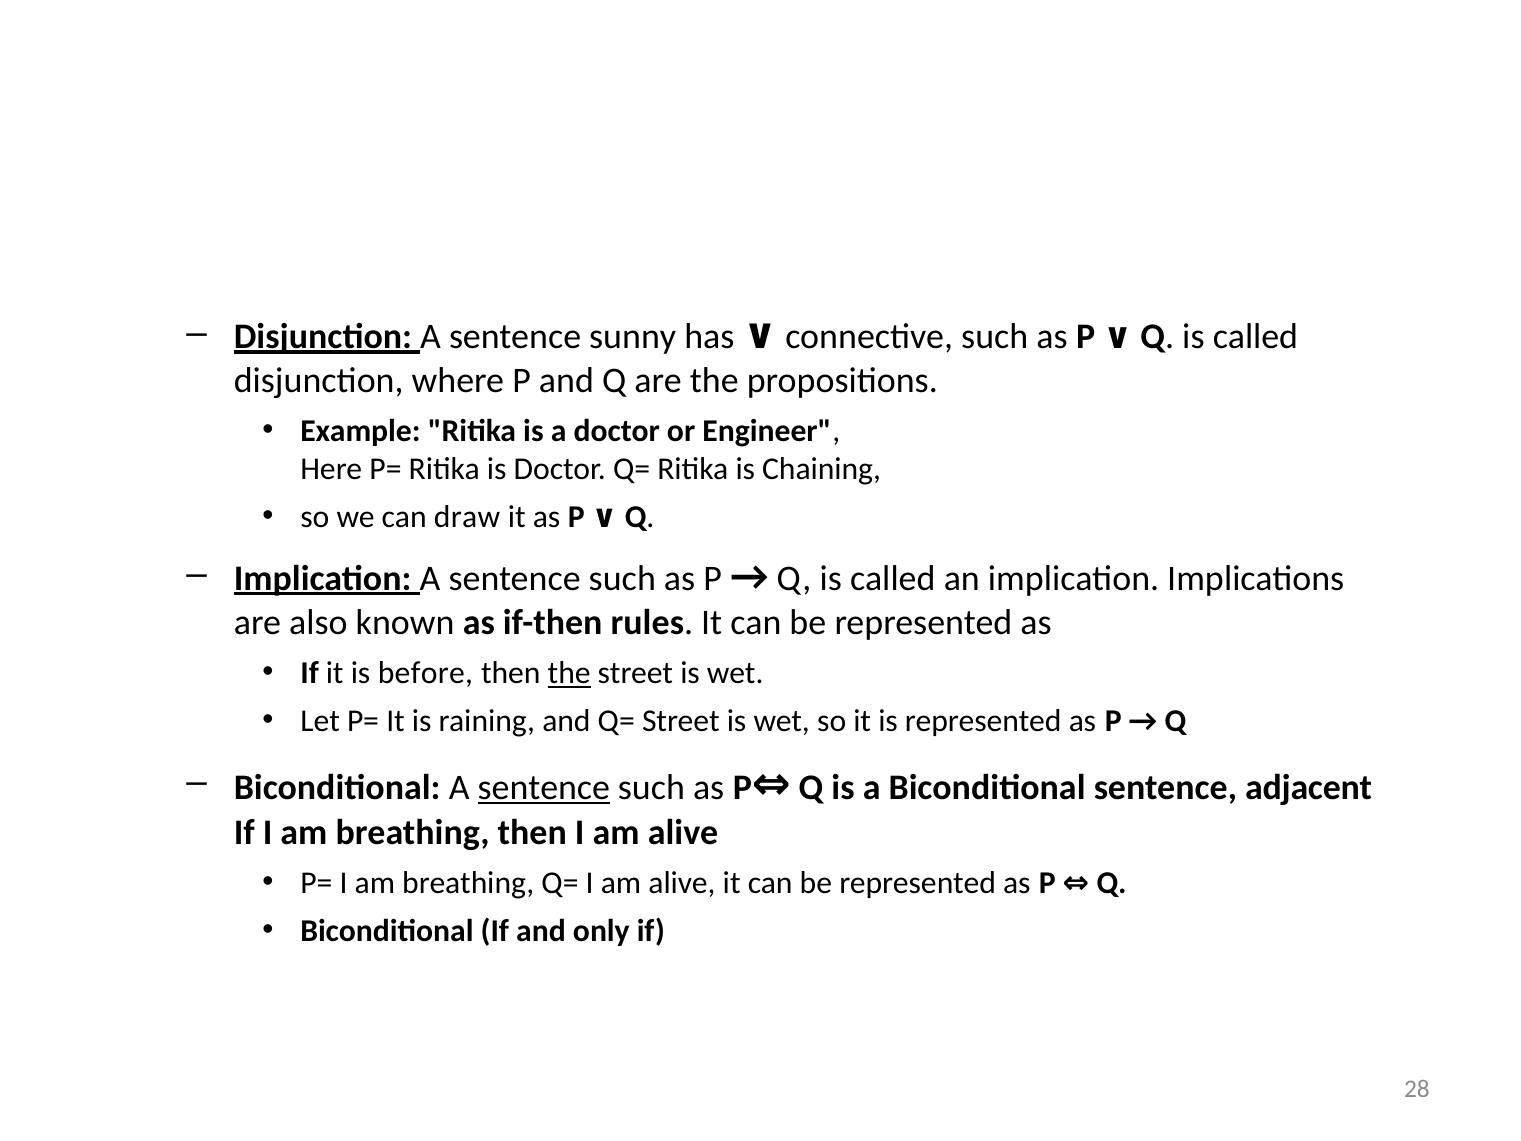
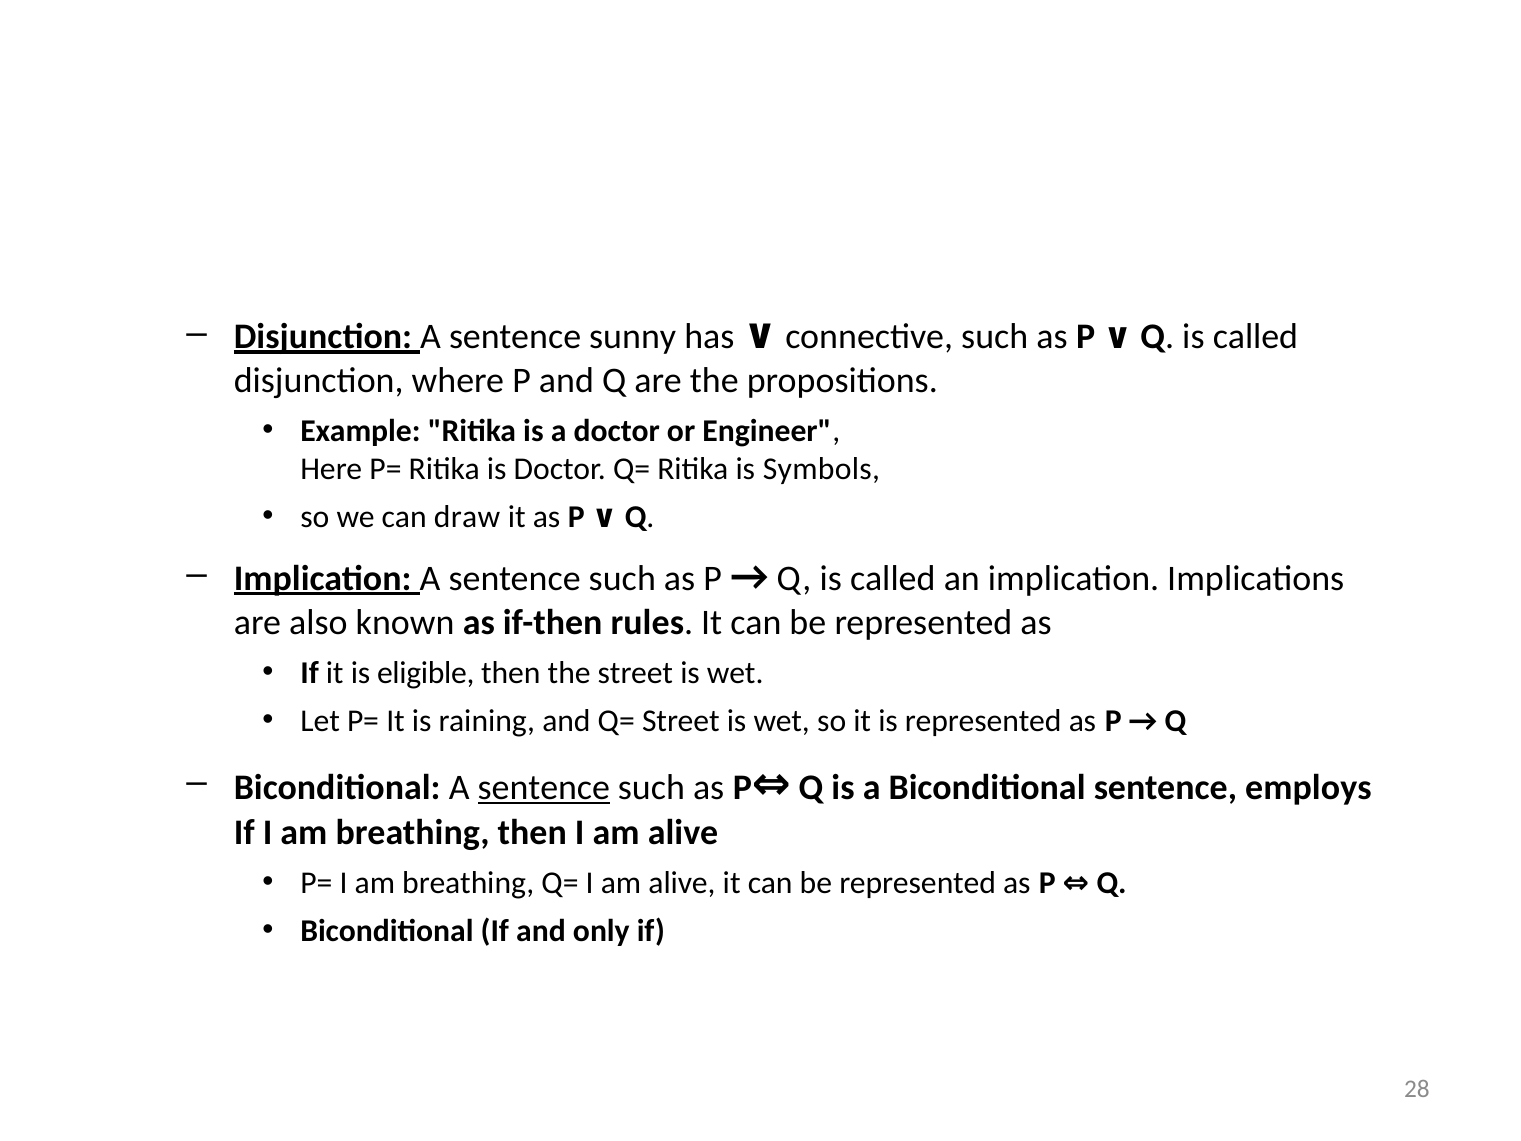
Chaining: Chaining -> Symbols (821, 469)
before: before -> eligible (426, 673)
the underline: present -> none (569, 673)
adjacent: adjacent -> employs (1308, 787)
